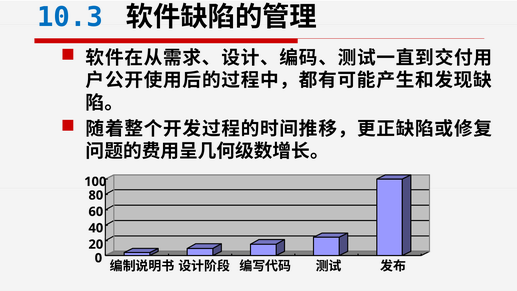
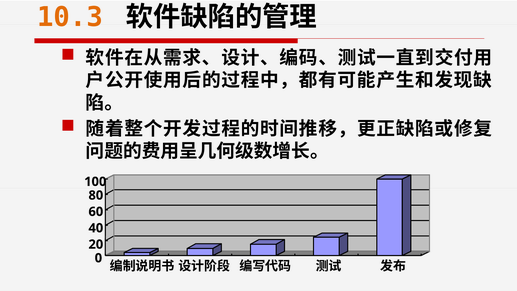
10.3 colour: blue -> orange (70, 17)
